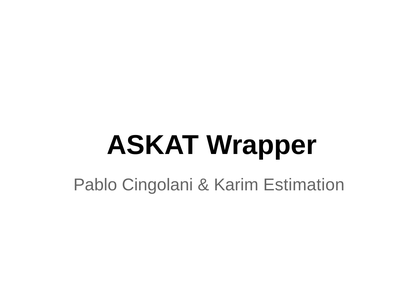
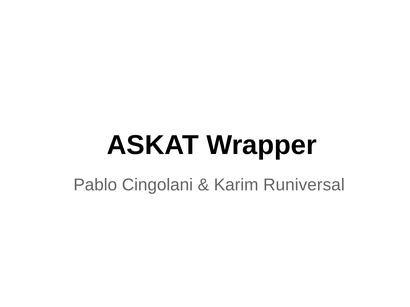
Estimation: Estimation -> Runiversal (304, 185)
